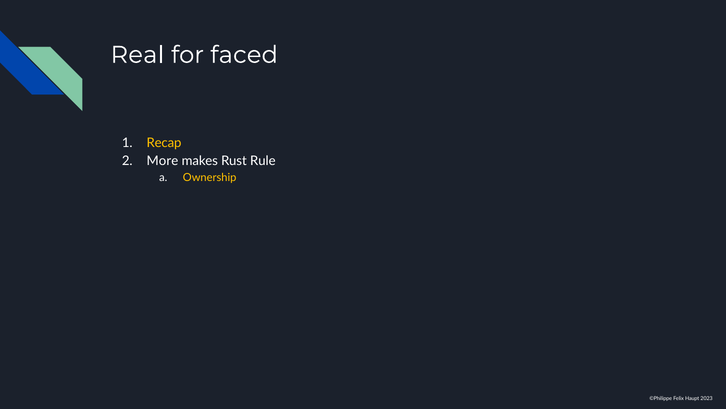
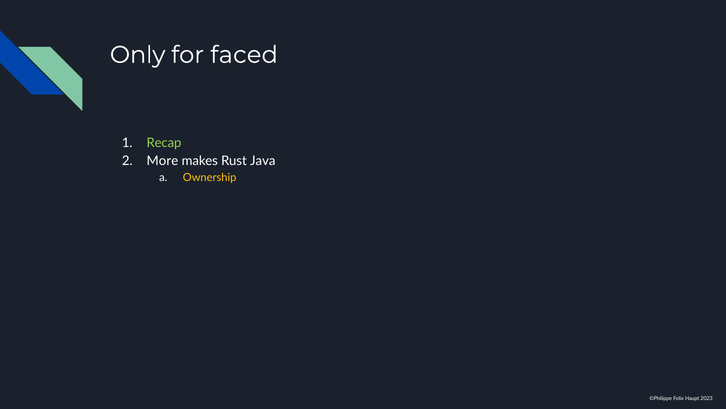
Real: Real -> Only (138, 55)
Recap colour: yellow -> light green (164, 143)
Rule: Rule -> Java (263, 161)
